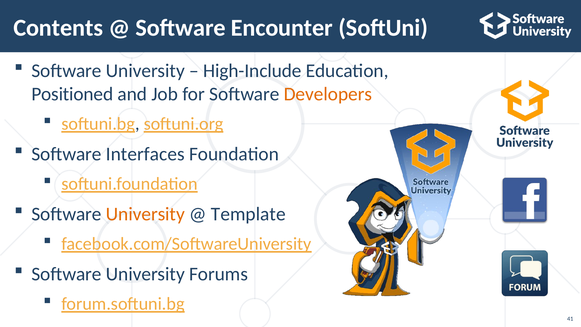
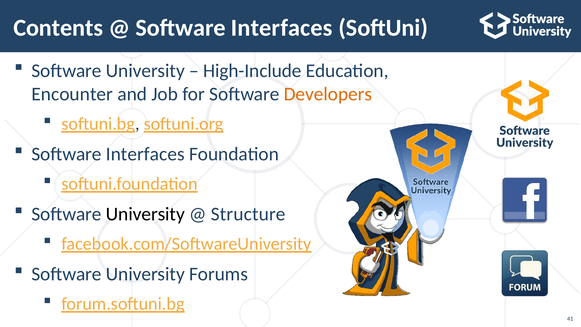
Encounter: Encounter -> Interfaces (282, 28)
Positioned: Positioned -> Encounter (72, 94)
University colour: orange -> black (145, 214)
Template: Template -> Structure (248, 214)
